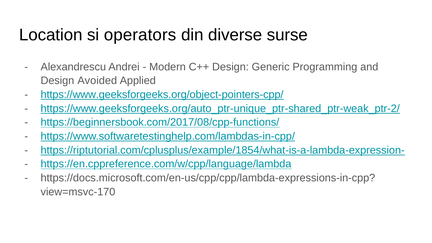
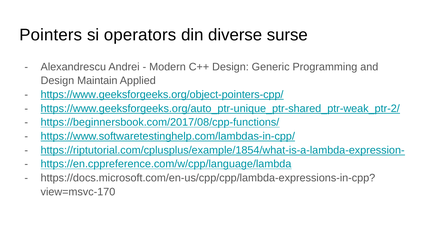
Location: Location -> Pointers (51, 35)
Avoided: Avoided -> Maintain (97, 81)
